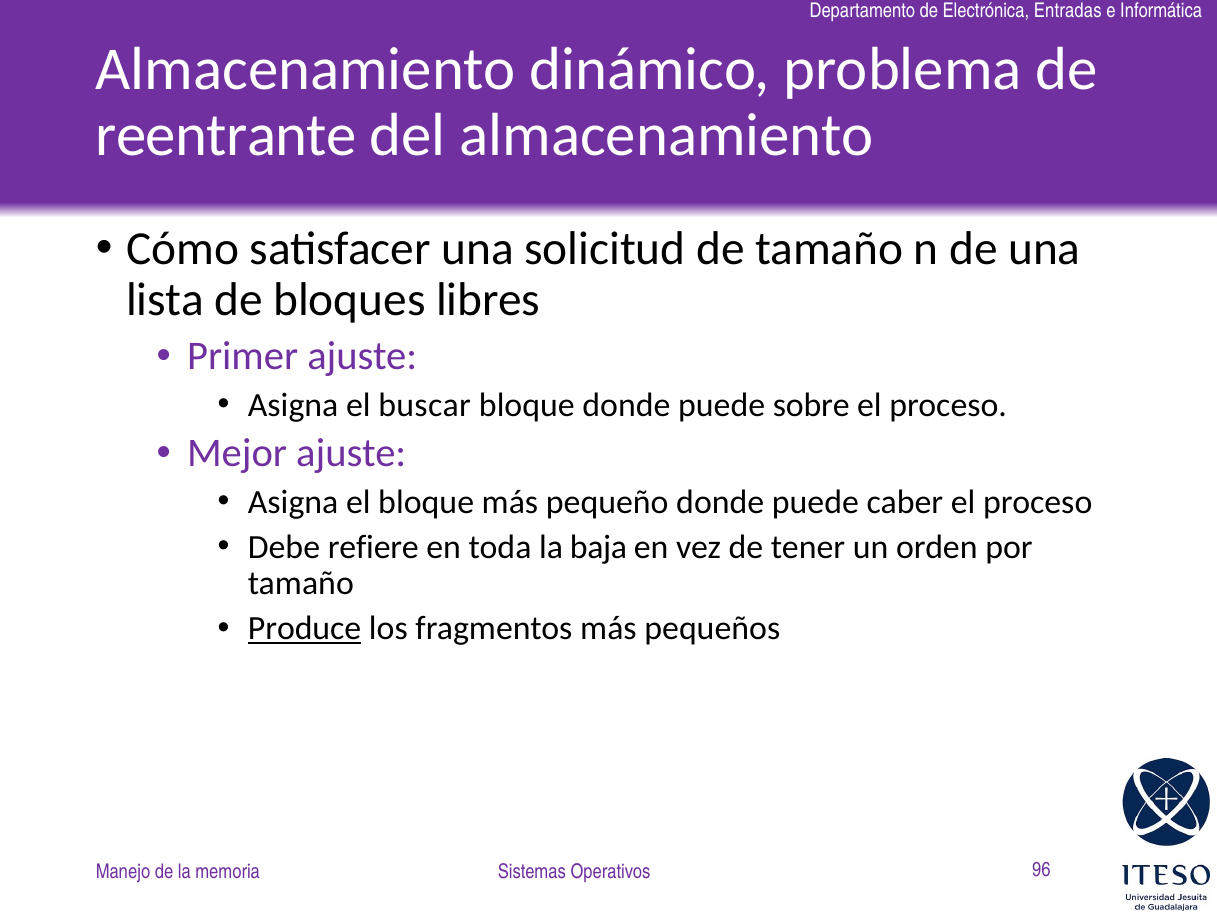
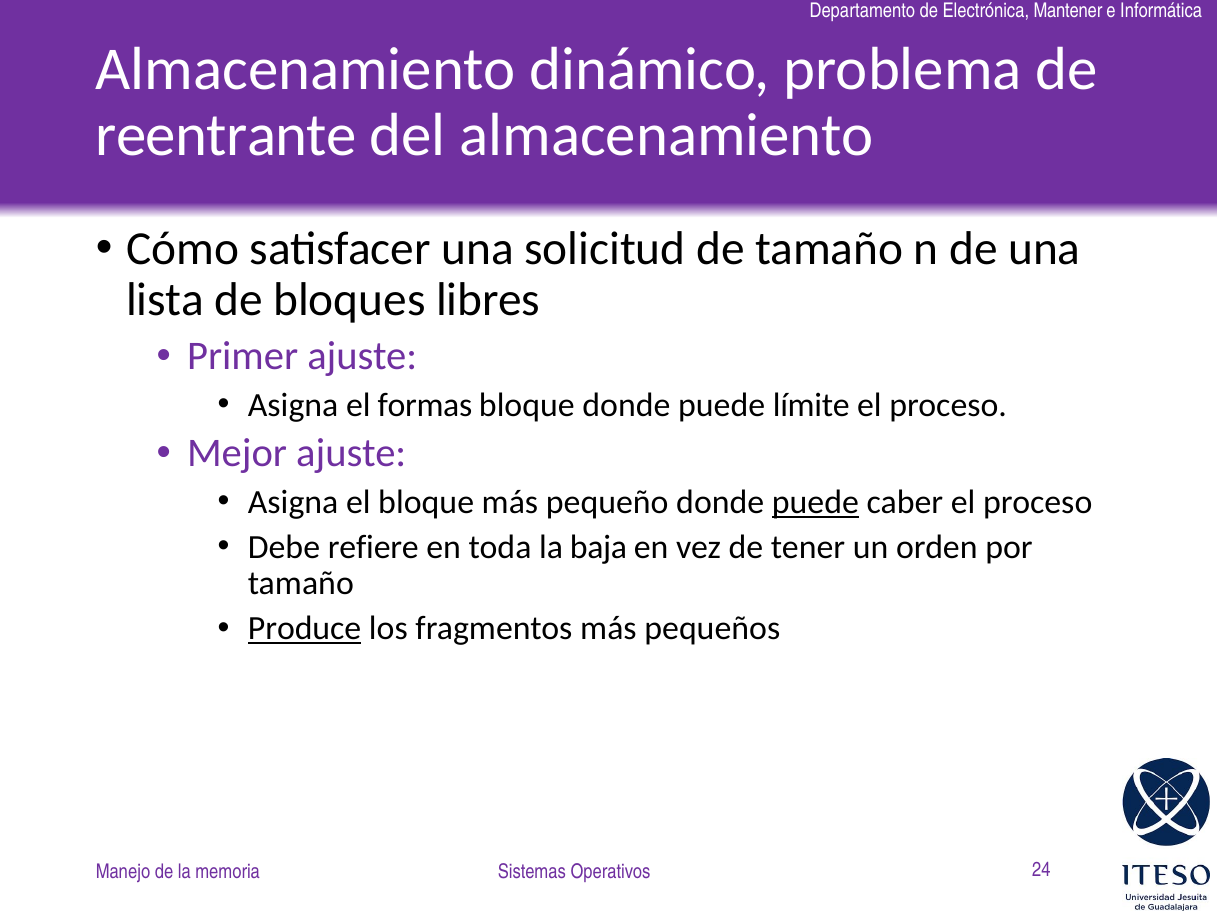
Entradas: Entradas -> Mantener (1068, 10)
buscar: buscar -> formas (425, 405)
sobre: sobre -> límite (811, 405)
puede underline: none -> present (815, 502)
96: 96 -> 24 (1041, 870)
